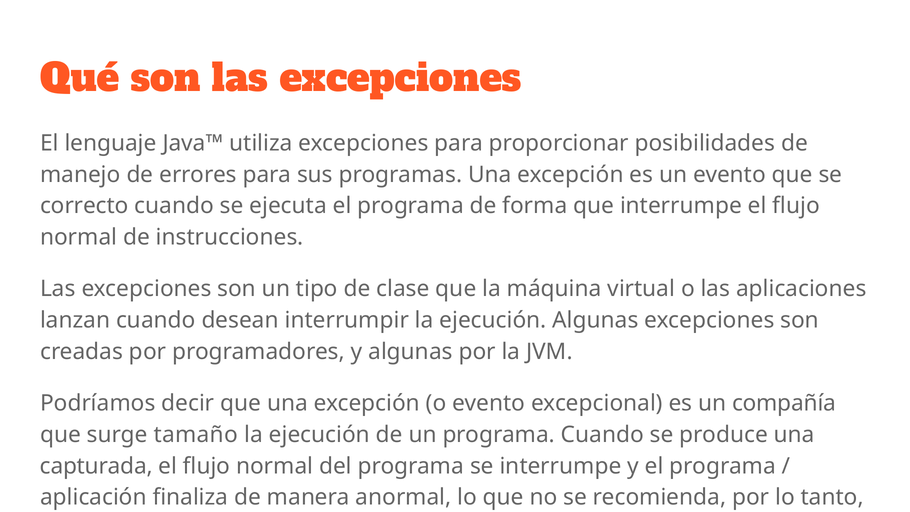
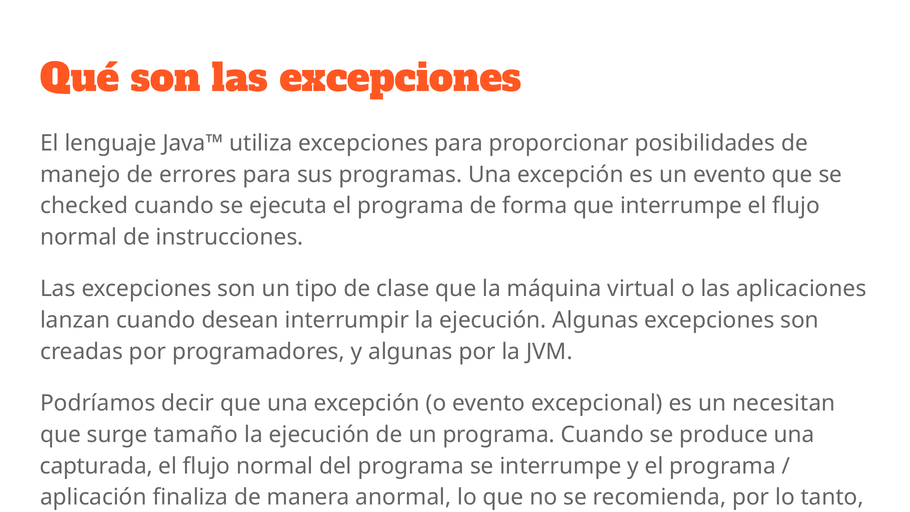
correcto: correcto -> checked (84, 206)
compañía: compañía -> necesitan (784, 403)
